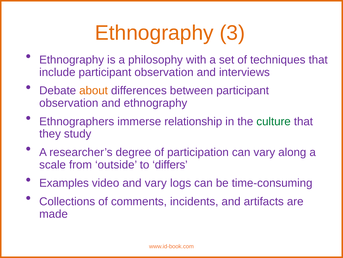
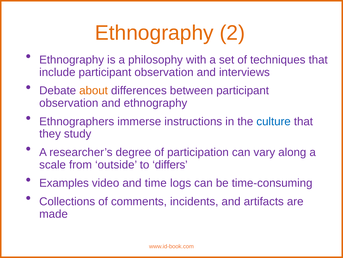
3: 3 -> 2 (232, 33)
relationship: relationship -> instructions (193, 121)
culture colour: green -> blue (274, 121)
and vary: vary -> time (156, 183)
